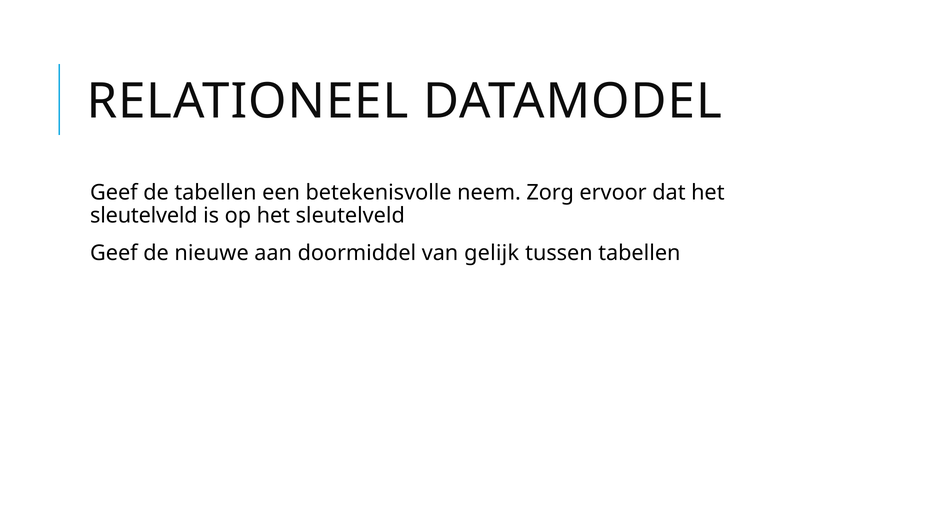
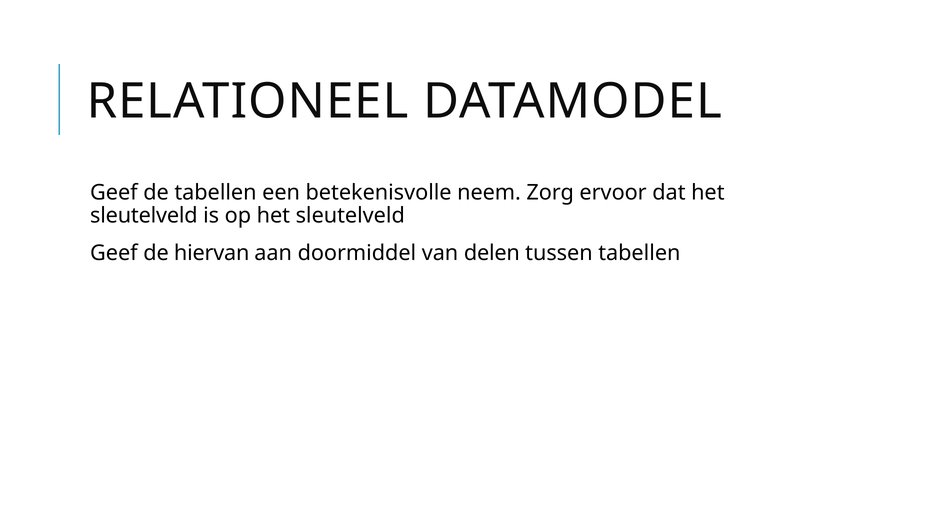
nieuwe: nieuwe -> hiervan (212, 253)
gelijk: gelijk -> delen (492, 253)
